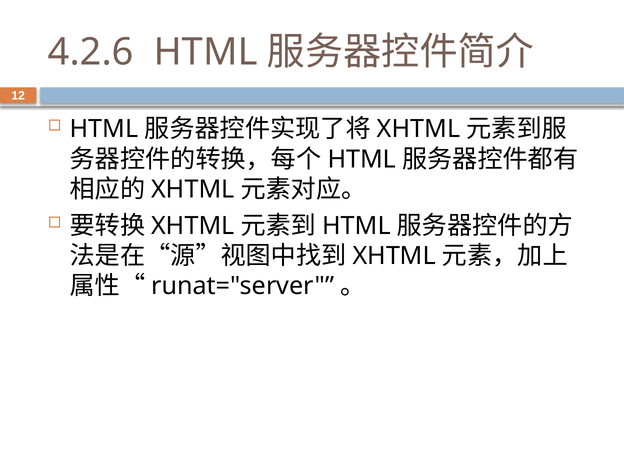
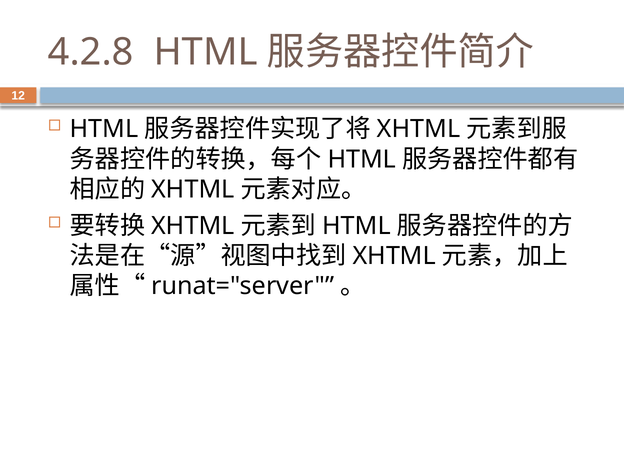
4.2.6: 4.2.6 -> 4.2.8 (91, 52)
